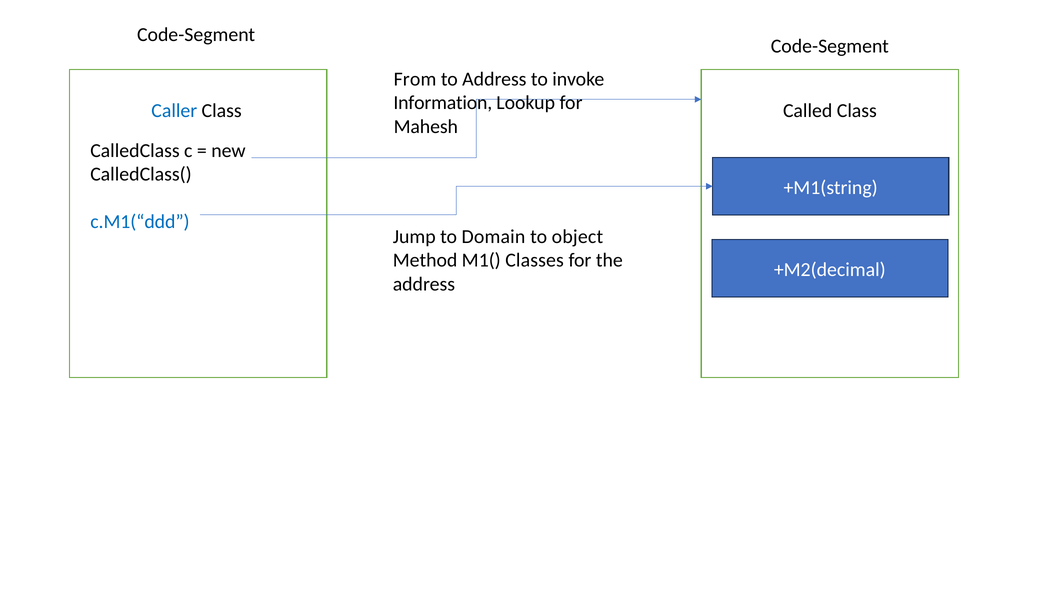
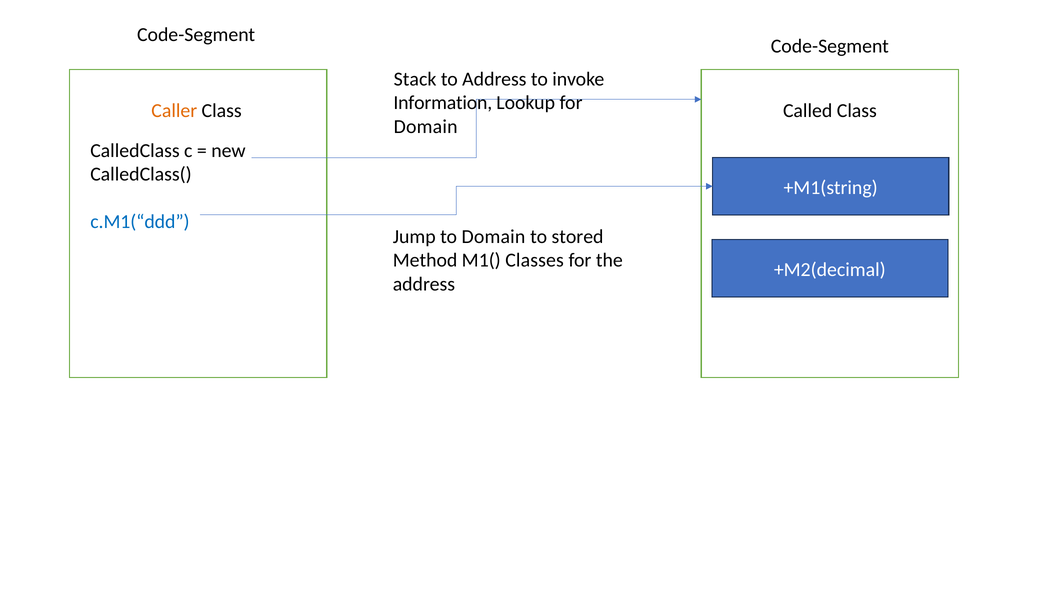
From: From -> Stack (415, 79)
Caller colour: blue -> orange (174, 111)
Mahesh: Mahesh -> Domain (426, 127)
object: object -> stored (578, 237)
